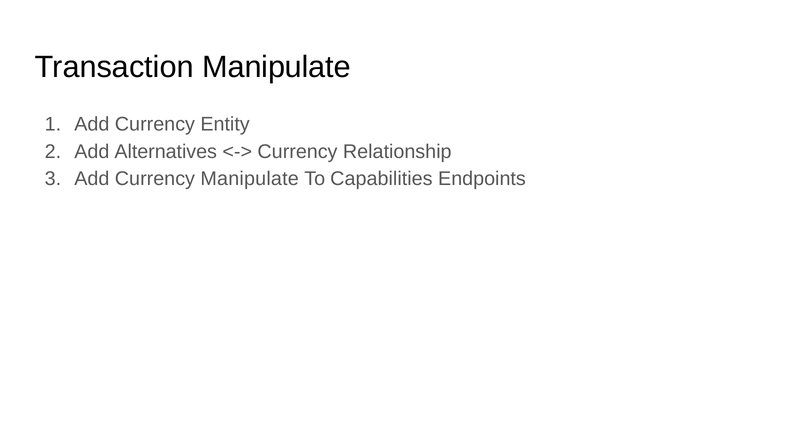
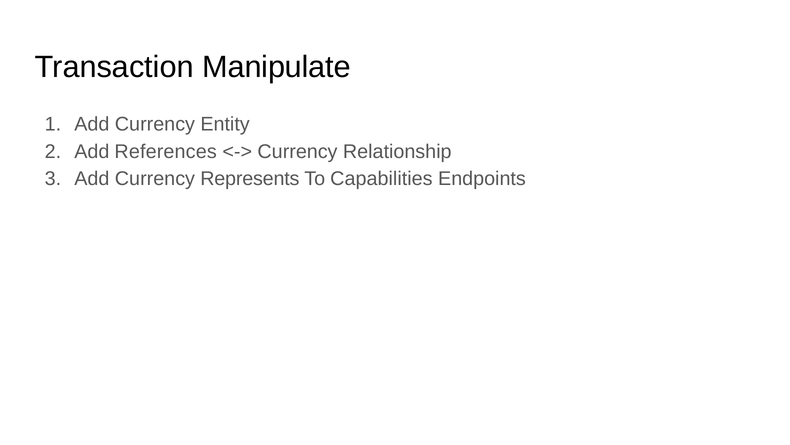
Alternatives: Alternatives -> References (166, 151)
Currency Manipulate: Manipulate -> Represents (250, 179)
